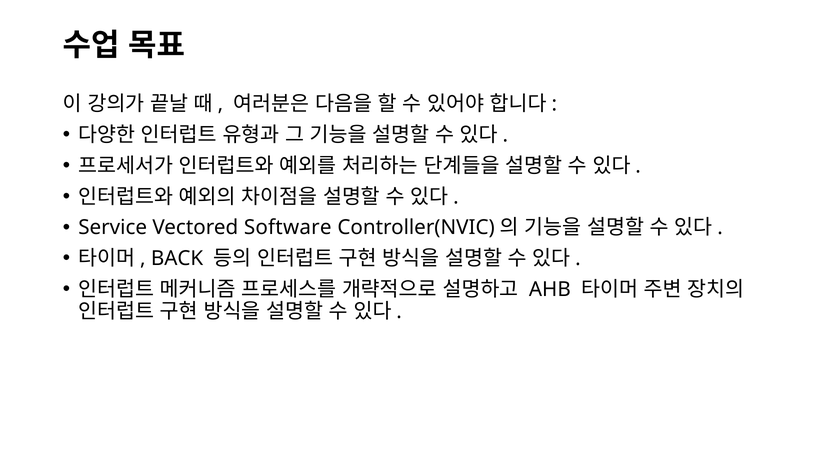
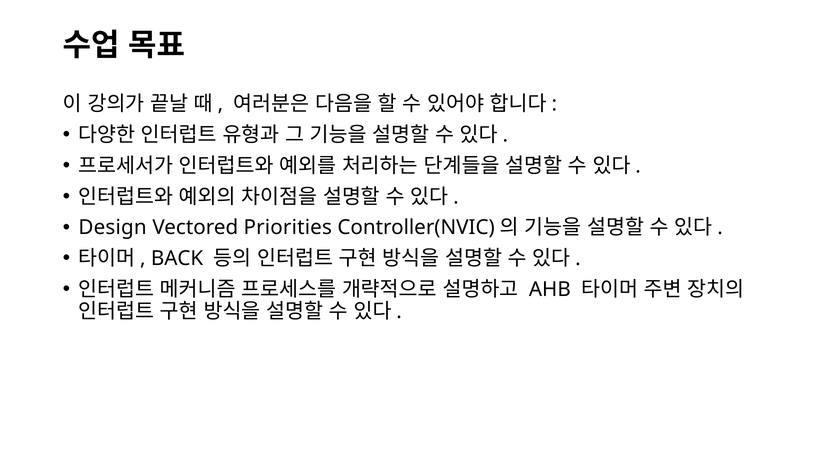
Service: Service -> Design (113, 227)
Software: Software -> Priorities (288, 227)
